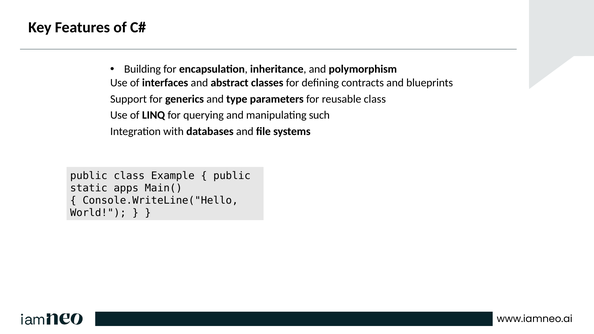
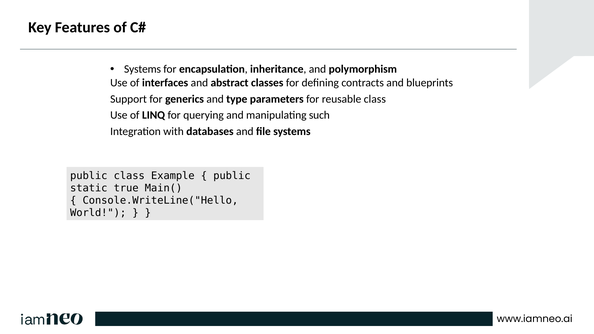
Building: Building -> Systems (143, 69)
apps: apps -> true (126, 188)
